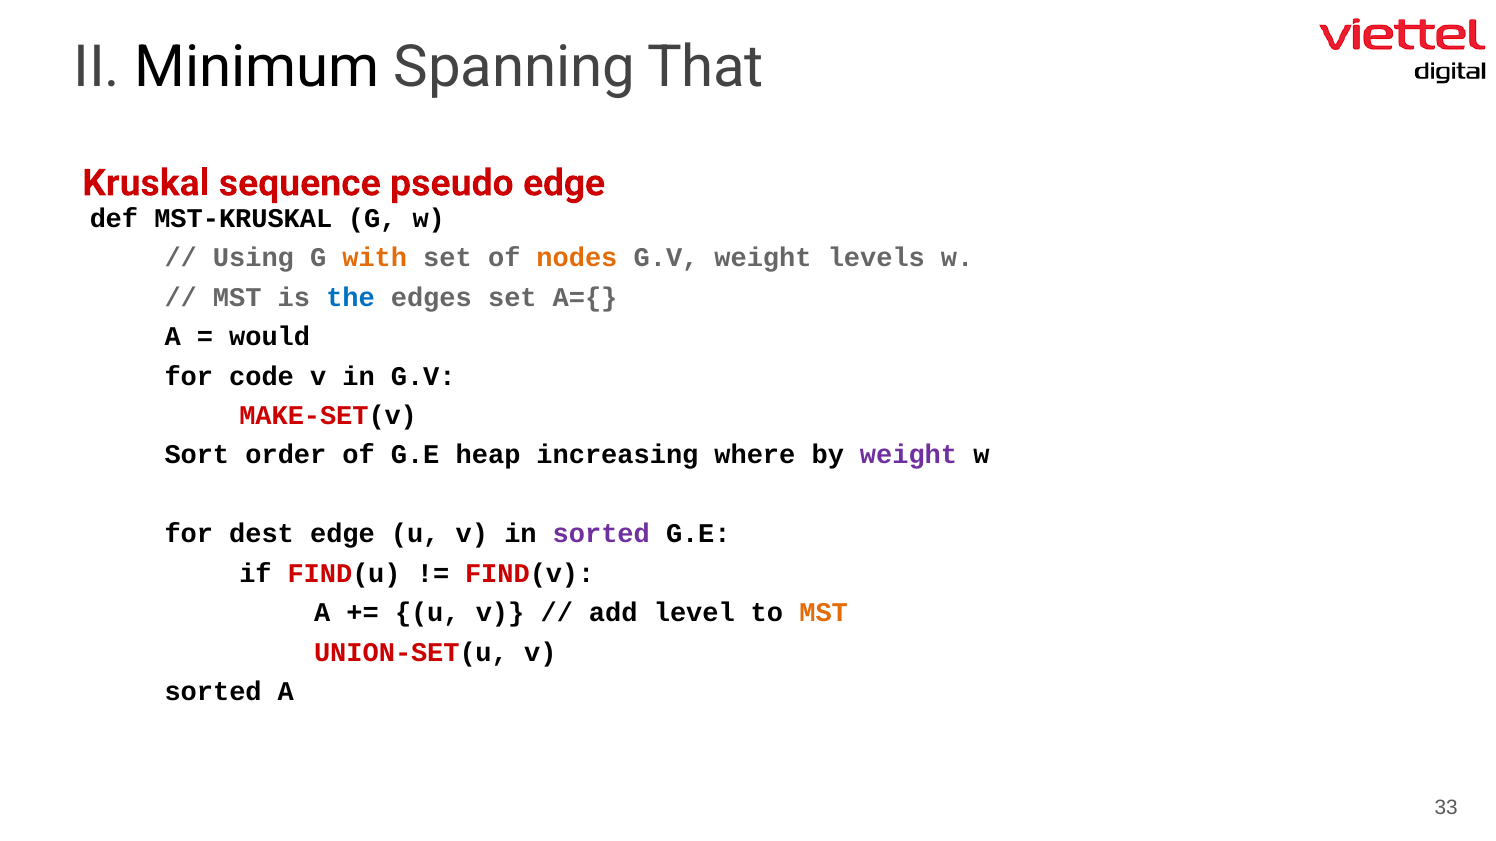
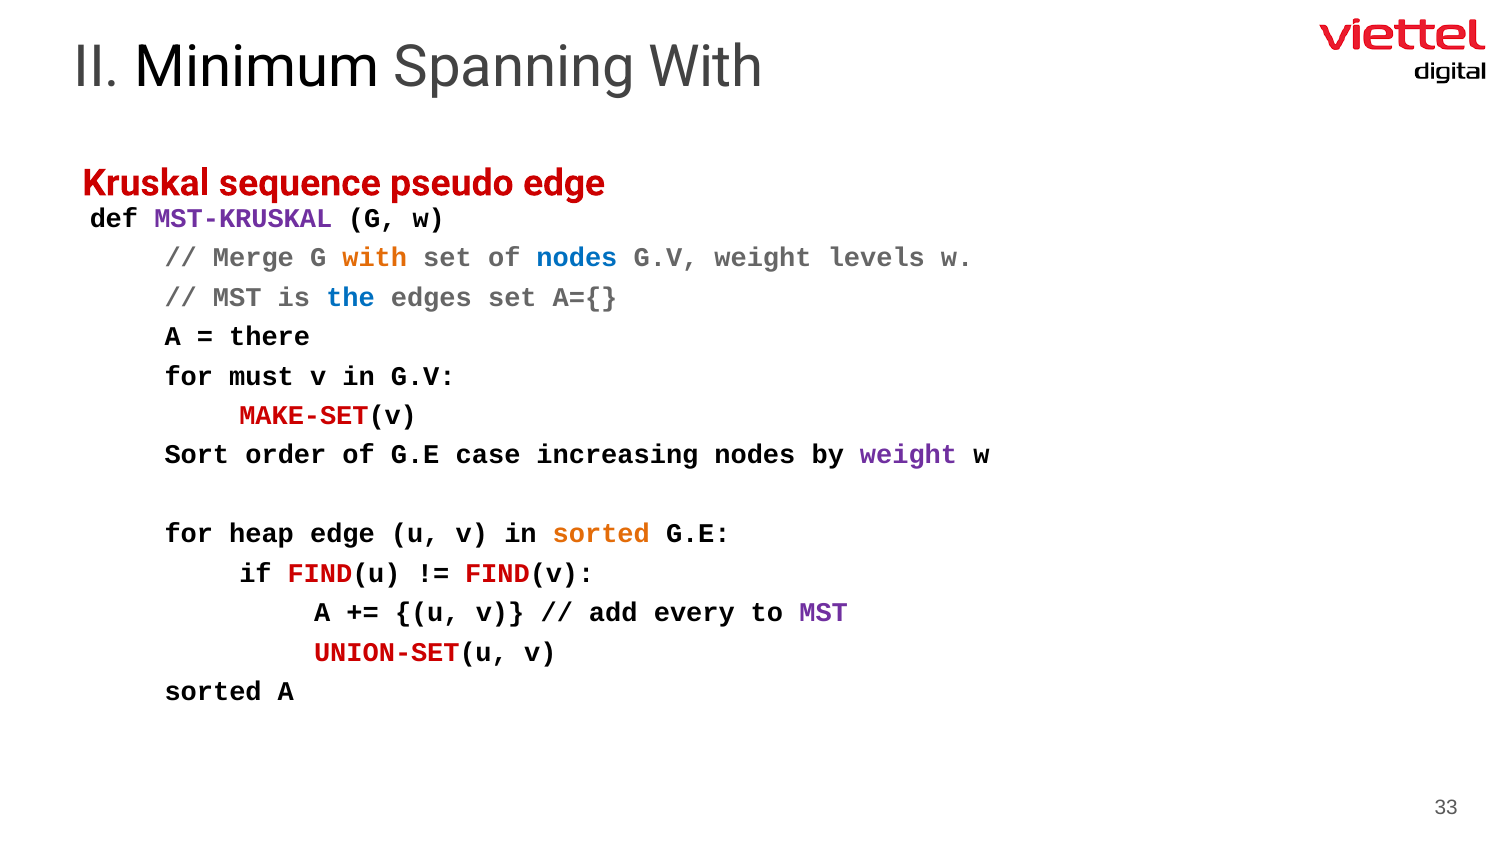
Spanning That: That -> With (706, 67)
MST-KRUSKAL colour: black -> purple (243, 219)
Using: Using -> Merge (253, 258)
nodes colour: orange -> blue (577, 258)
would: would -> there (270, 337)
code: code -> must (262, 376)
heap: heap -> case (488, 455)
increasing where: where -> nodes (755, 455)
dest: dest -> heap (262, 534)
sorted colour: purple -> orange (601, 534)
level: level -> every (694, 613)
MST colour: orange -> purple (824, 613)
